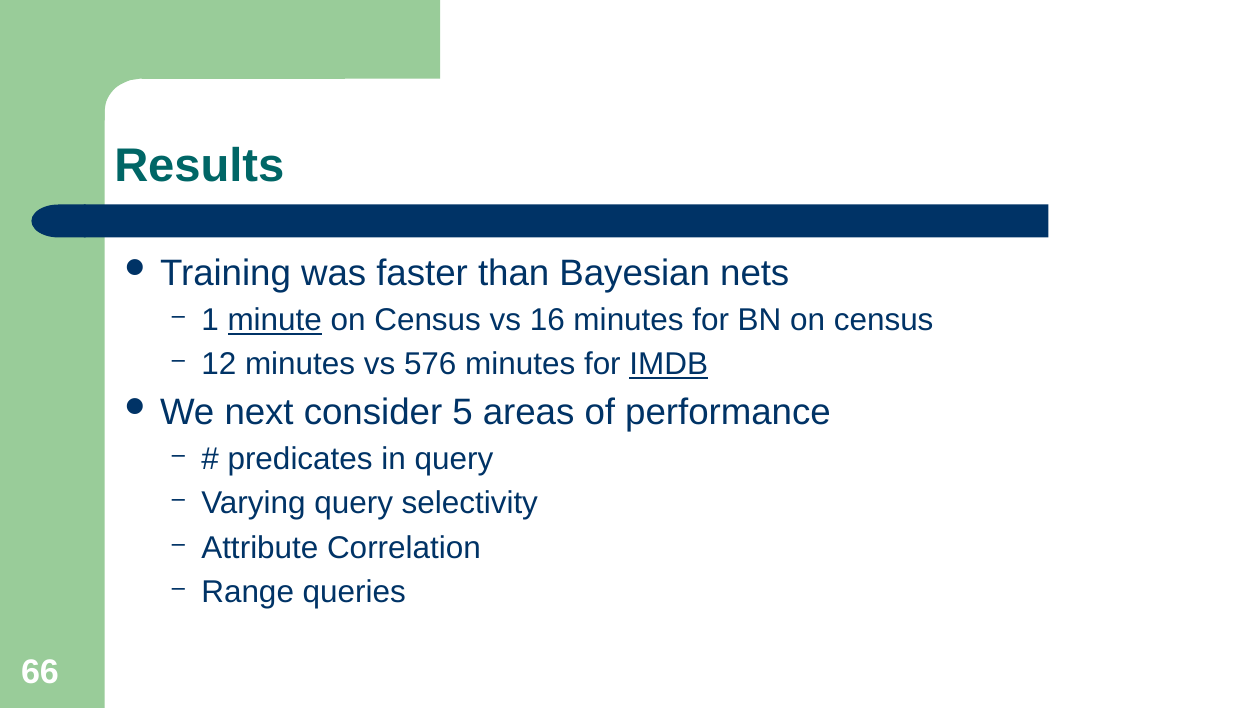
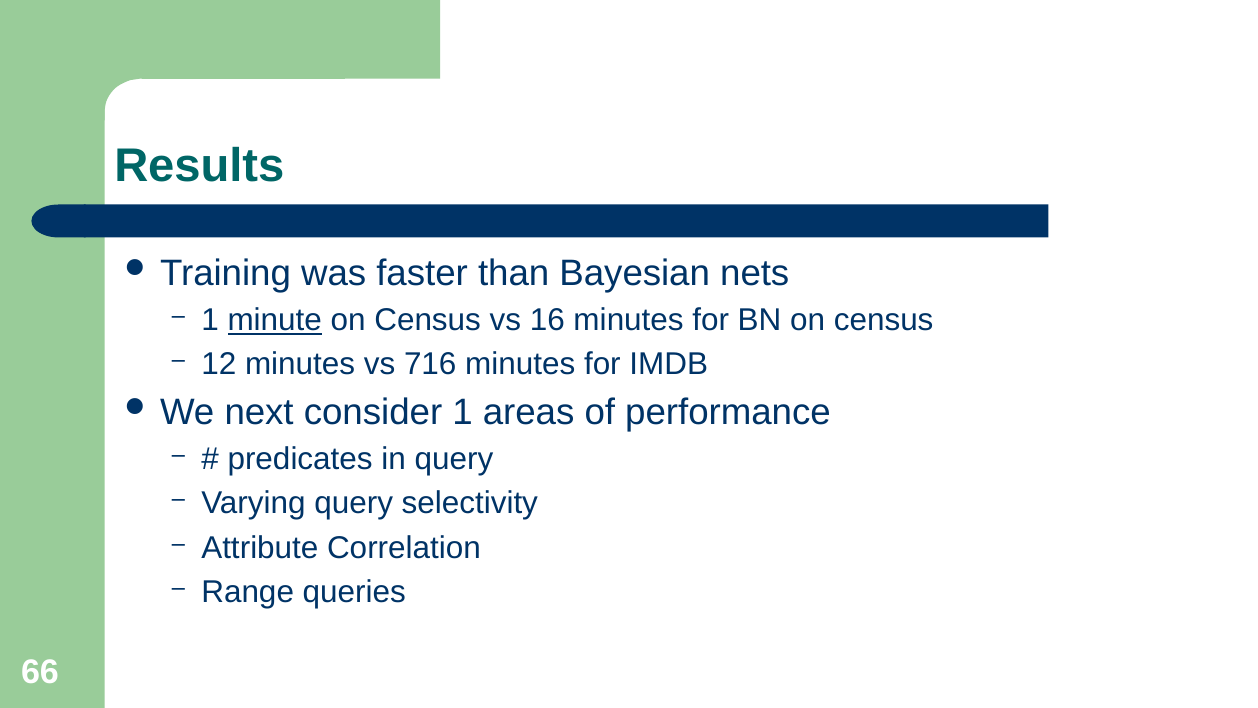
576: 576 -> 716 (430, 364)
IMDB underline: present -> none (669, 364)
consider 5: 5 -> 1 (462, 412)
